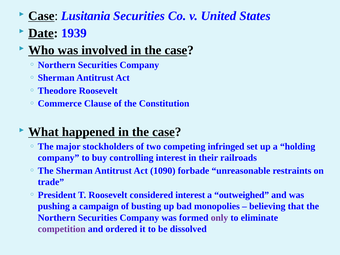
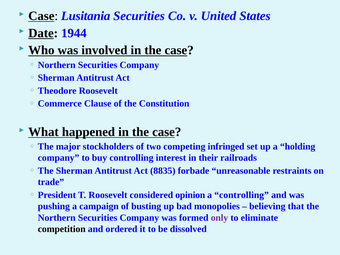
1939: 1939 -> 1944 (74, 33)
1090: 1090 -> 8835 (163, 171)
considered interest: interest -> opinion (190, 195)
a outweighed: outweighed -> controlling (242, 195)
competition colour: purple -> black (62, 229)
